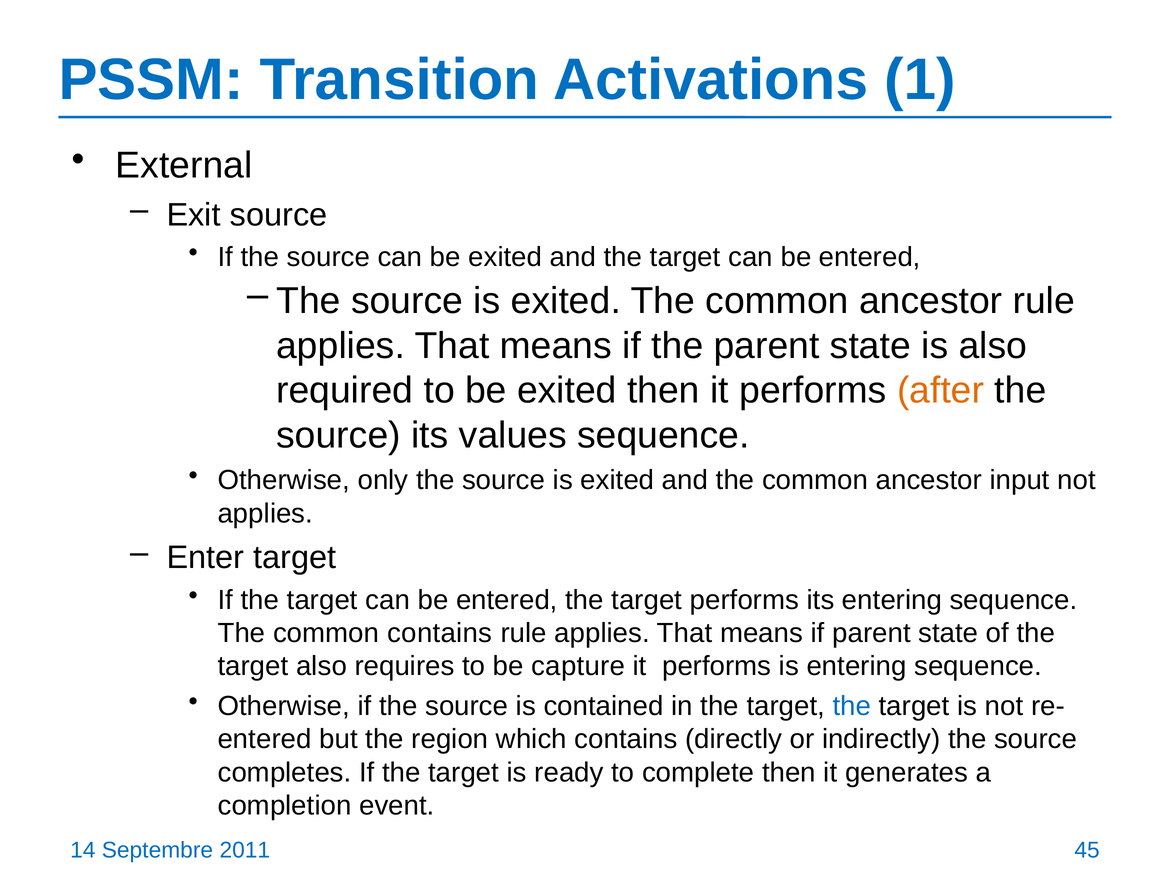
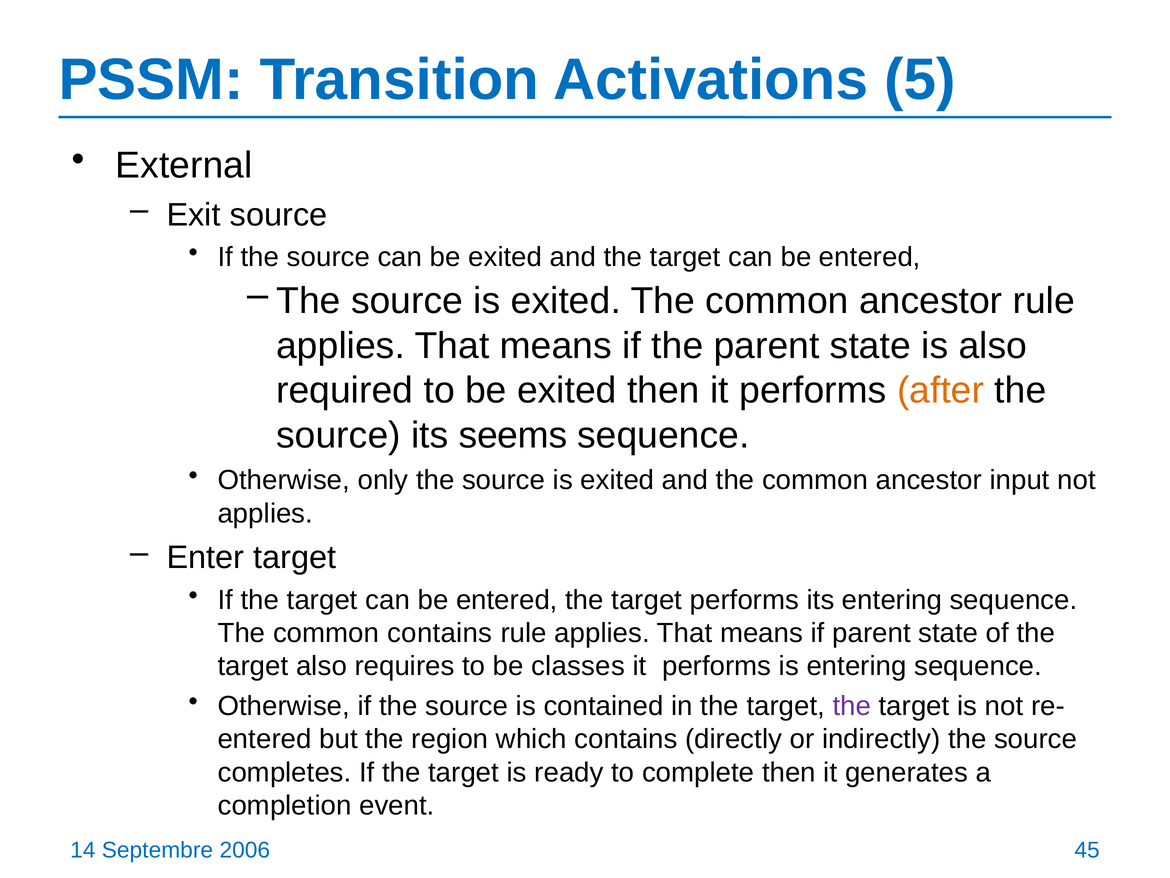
1: 1 -> 5 (920, 80)
values: values -> seems (513, 435)
capture: capture -> classes (578, 666)
the colour: blue -> purple (852, 706)
2011: 2011 -> 2006 (245, 850)
